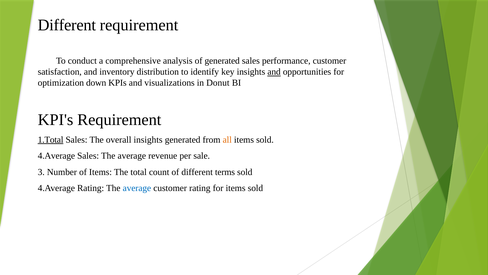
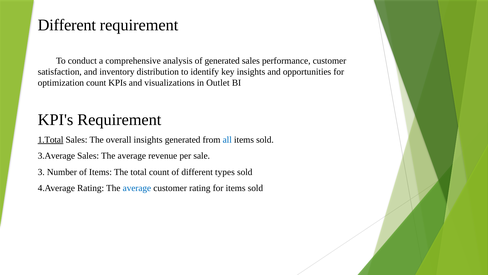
and underline: present -> none (274, 72)
optimization down: down -> count (96, 83)
Donut: Donut -> Outlet (218, 83)
all colour: orange -> blue (227, 140)
4.Average: 4.Average -> 3.Average (56, 156)
terms: terms -> types (225, 172)
